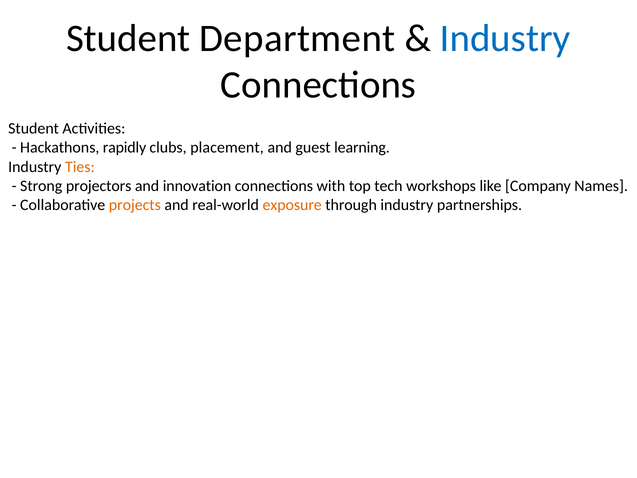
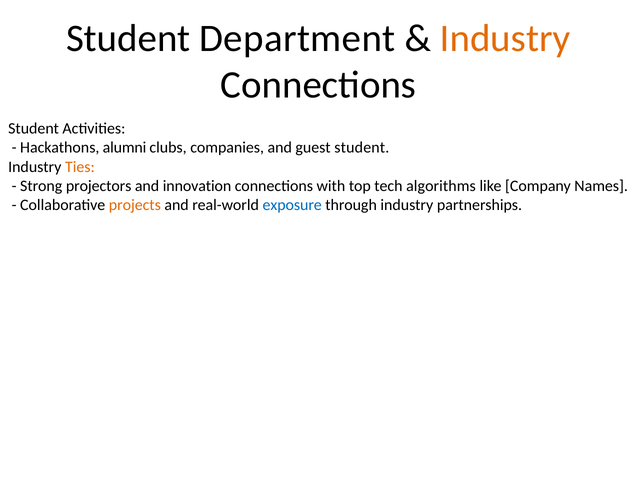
Industry colour: blue -> orange (505, 38)
rapidly: rapidly -> alumni (125, 148)
placement: placement -> companies (227, 148)
guest learning: learning -> student (362, 148)
workshops: workshops -> algorithms (441, 186)
exposure colour: orange -> blue (292, 205)
